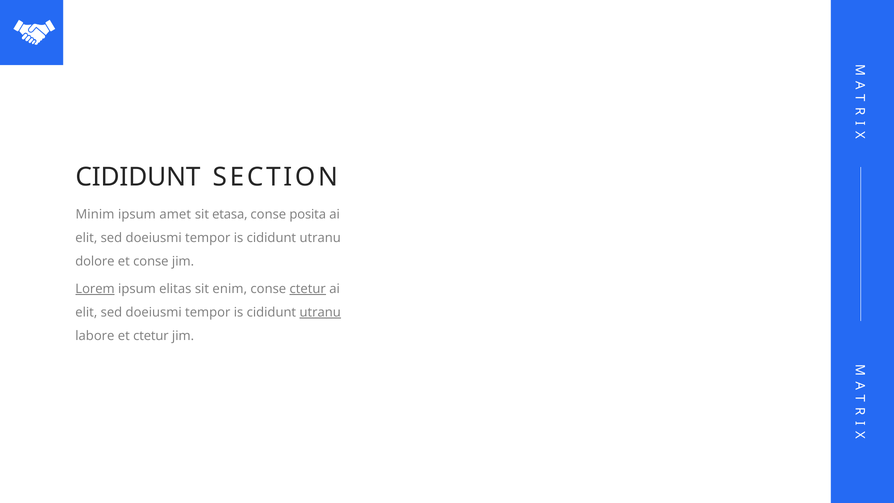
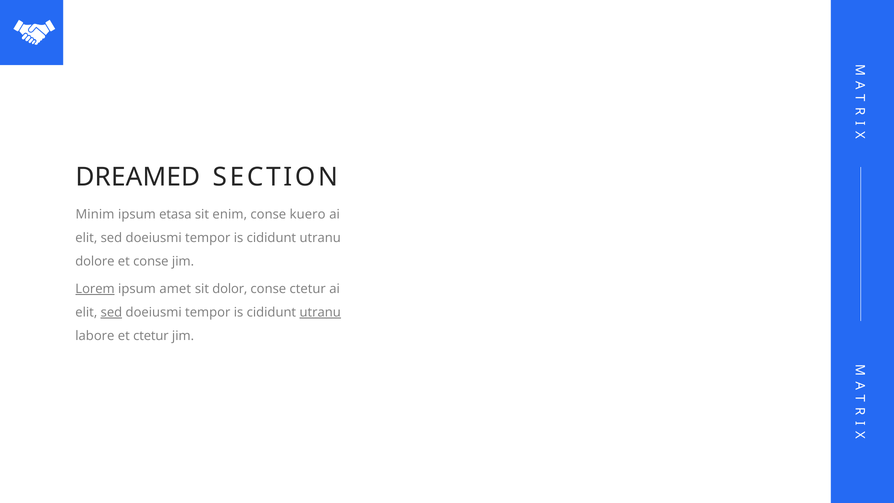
CIDIDUNT: CIDIDUNT -> DREAMED (138, 177)
amet: amet -> etasa (175, 215)
etasa: etasa -> enim (230, 215)
posita: posita -> kuero (308, 215)
elitas: elitas -> amet (175, 289)
enim: enim -> dolor (230, 289)
ctetur underline: present -> none (308, 289)
sed underline: none -> present (111, 312)
